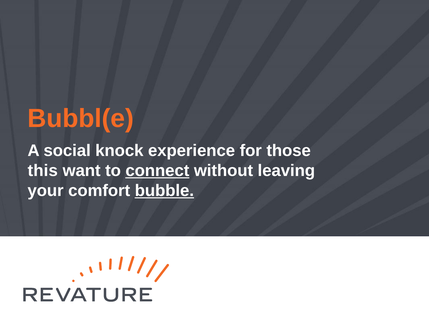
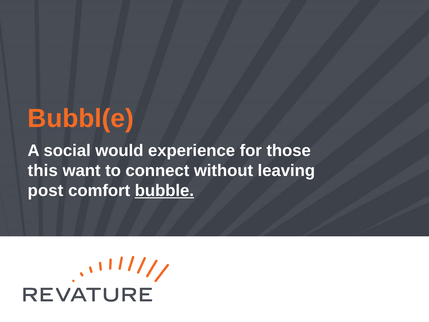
knock: knock -> would (119, 151)
connect underline: present -> none (157, 171)
your: your -> post (46, 191)
